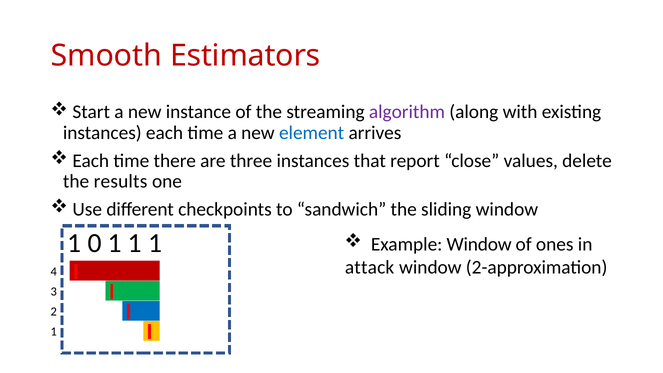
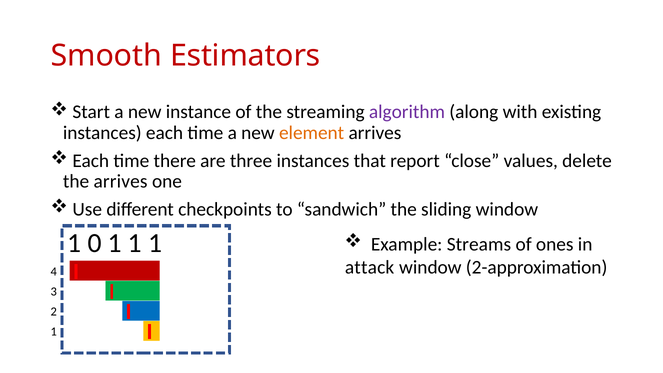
element colour: blue -> orange (312, 133)
the results: results -> arrives (121, 182)
Example Window: Window -> Streams (479, 244)
